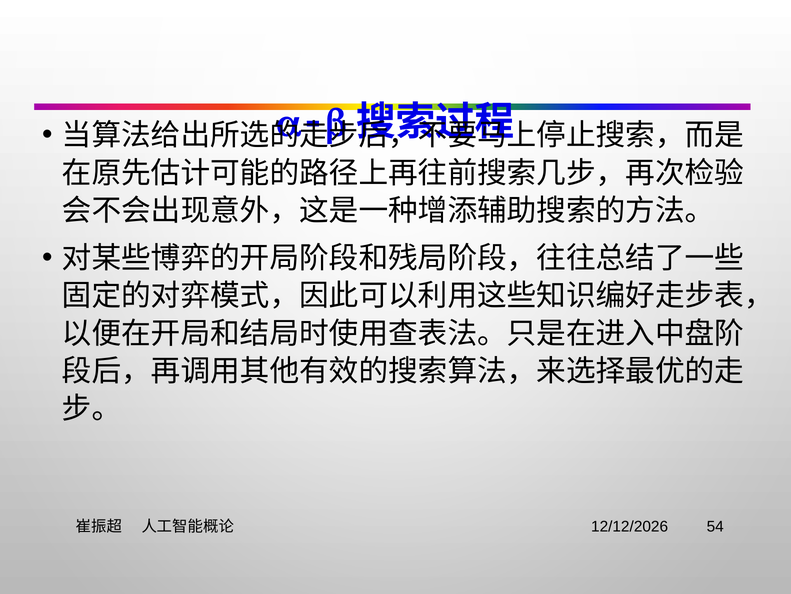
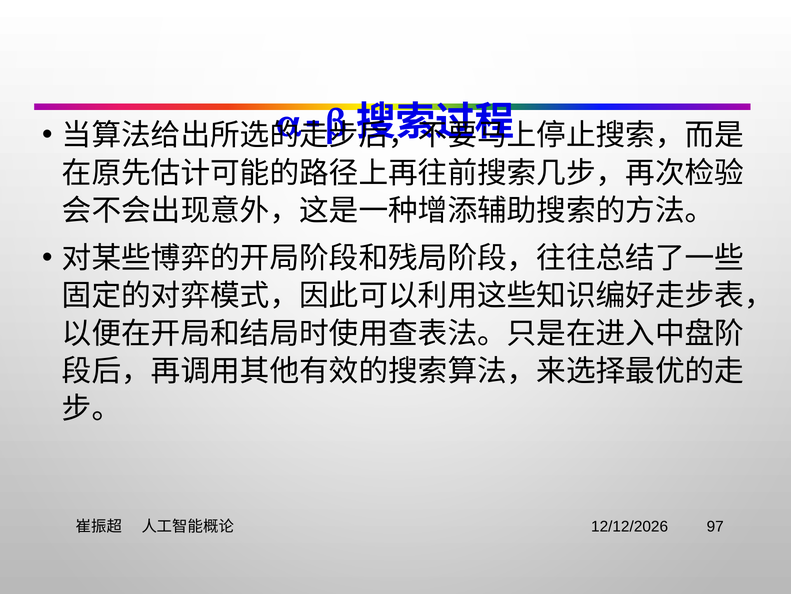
54: 54 -> 97 (715, 526)
